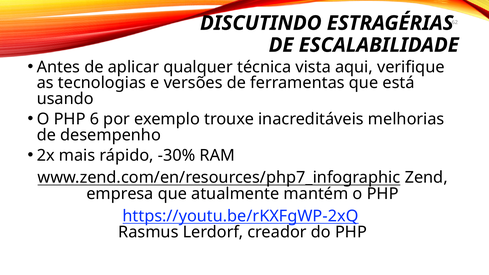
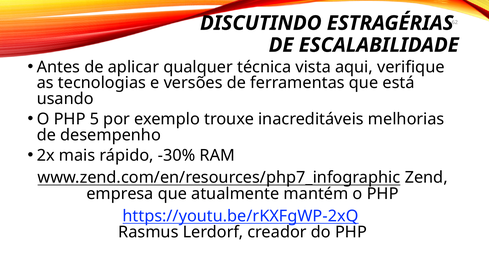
6: 6 -> 5 (94, 119)
